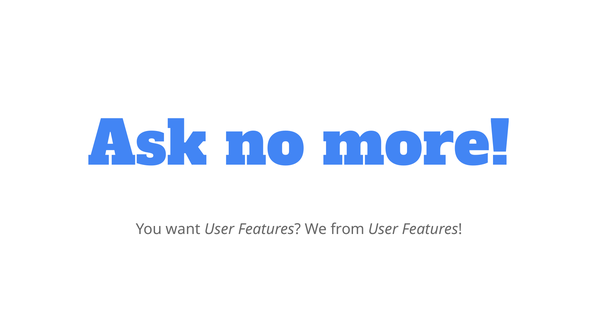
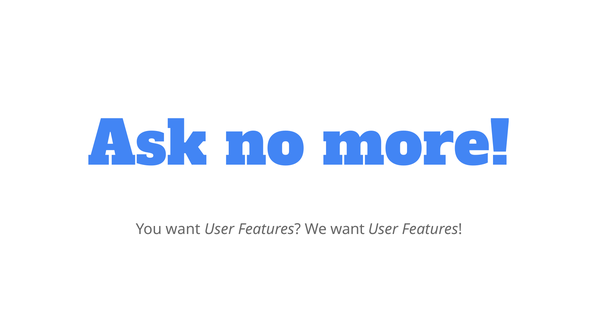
We from: from -> want (348, 230)
